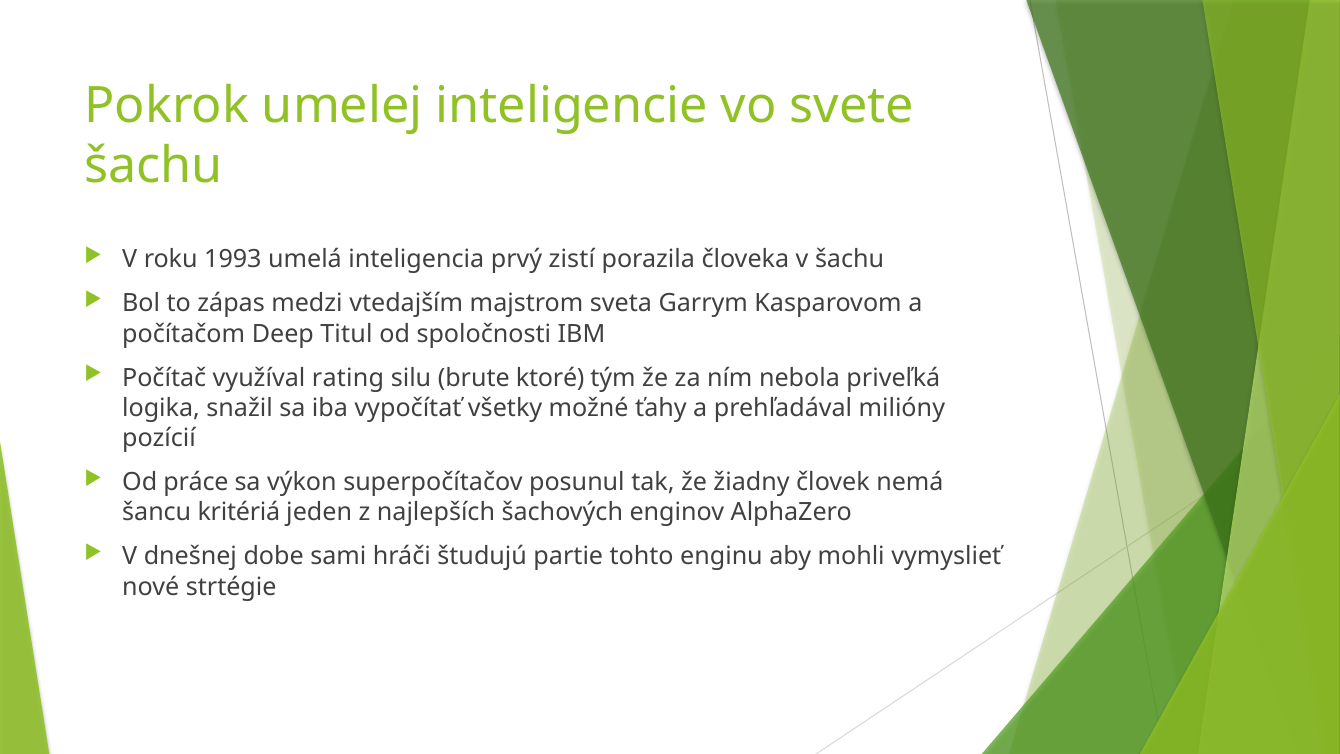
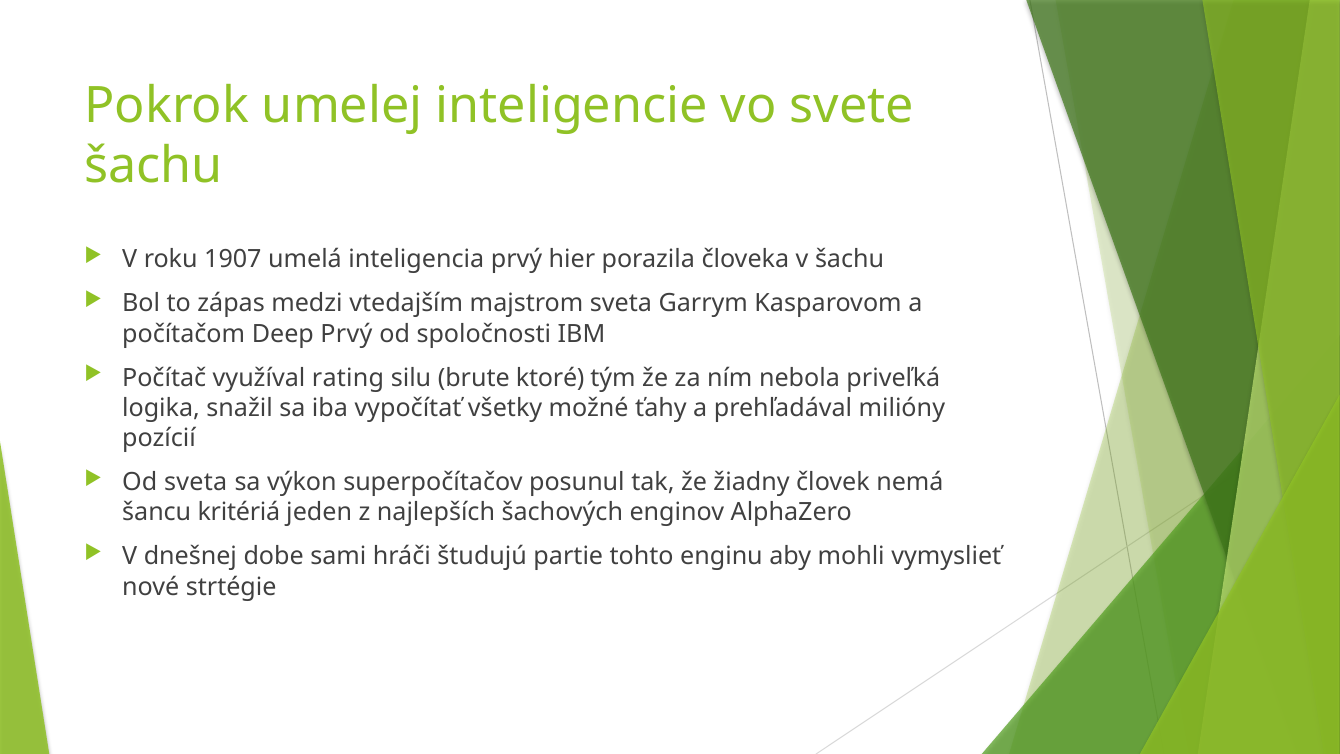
1993: 1993 -> 1907 (233, 259)
zistí: zistí -> hier (572, 259)
Deep Titul: Titul -> Prvý (346, 334)
Od práce: práce -> sveta (196, 482)
